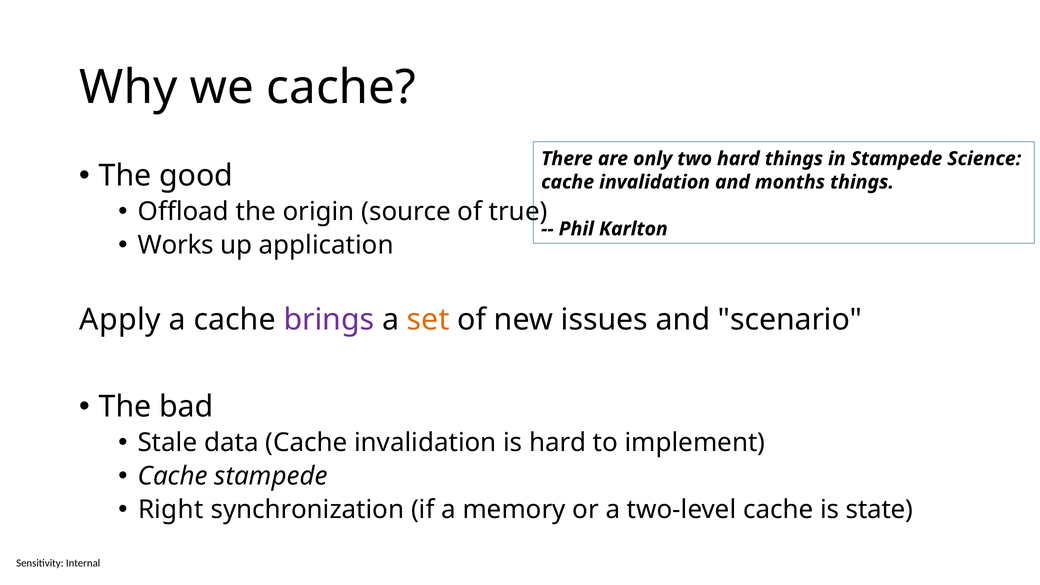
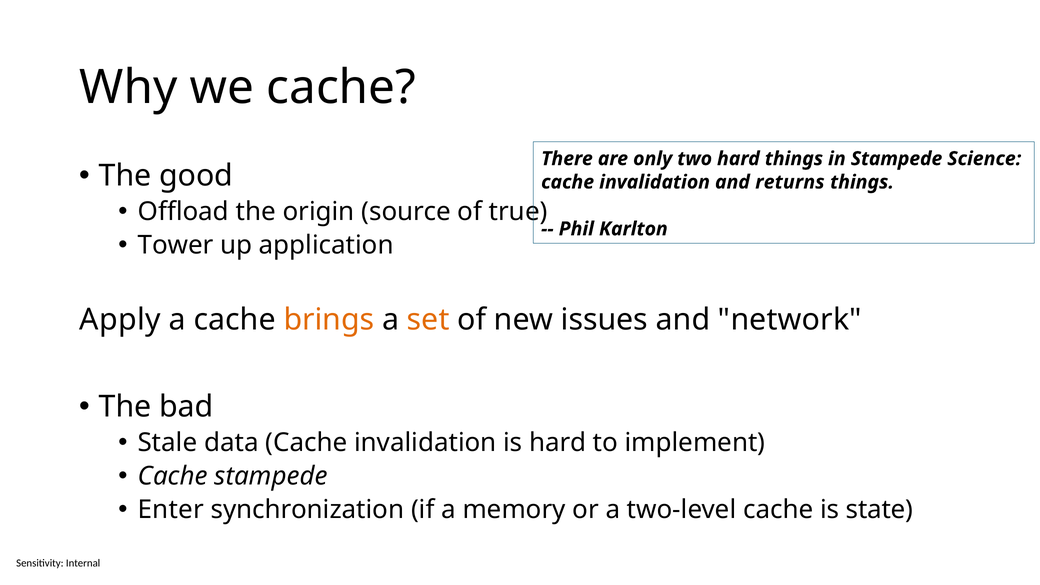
months: months -> returns (790, 182)
Works: Works -> Tower (176, 245)
brings colour: purple -> orange (329, 320)
scenario: scenario -> network (790, 320)
Right: Right -> Enter (171, 510)
